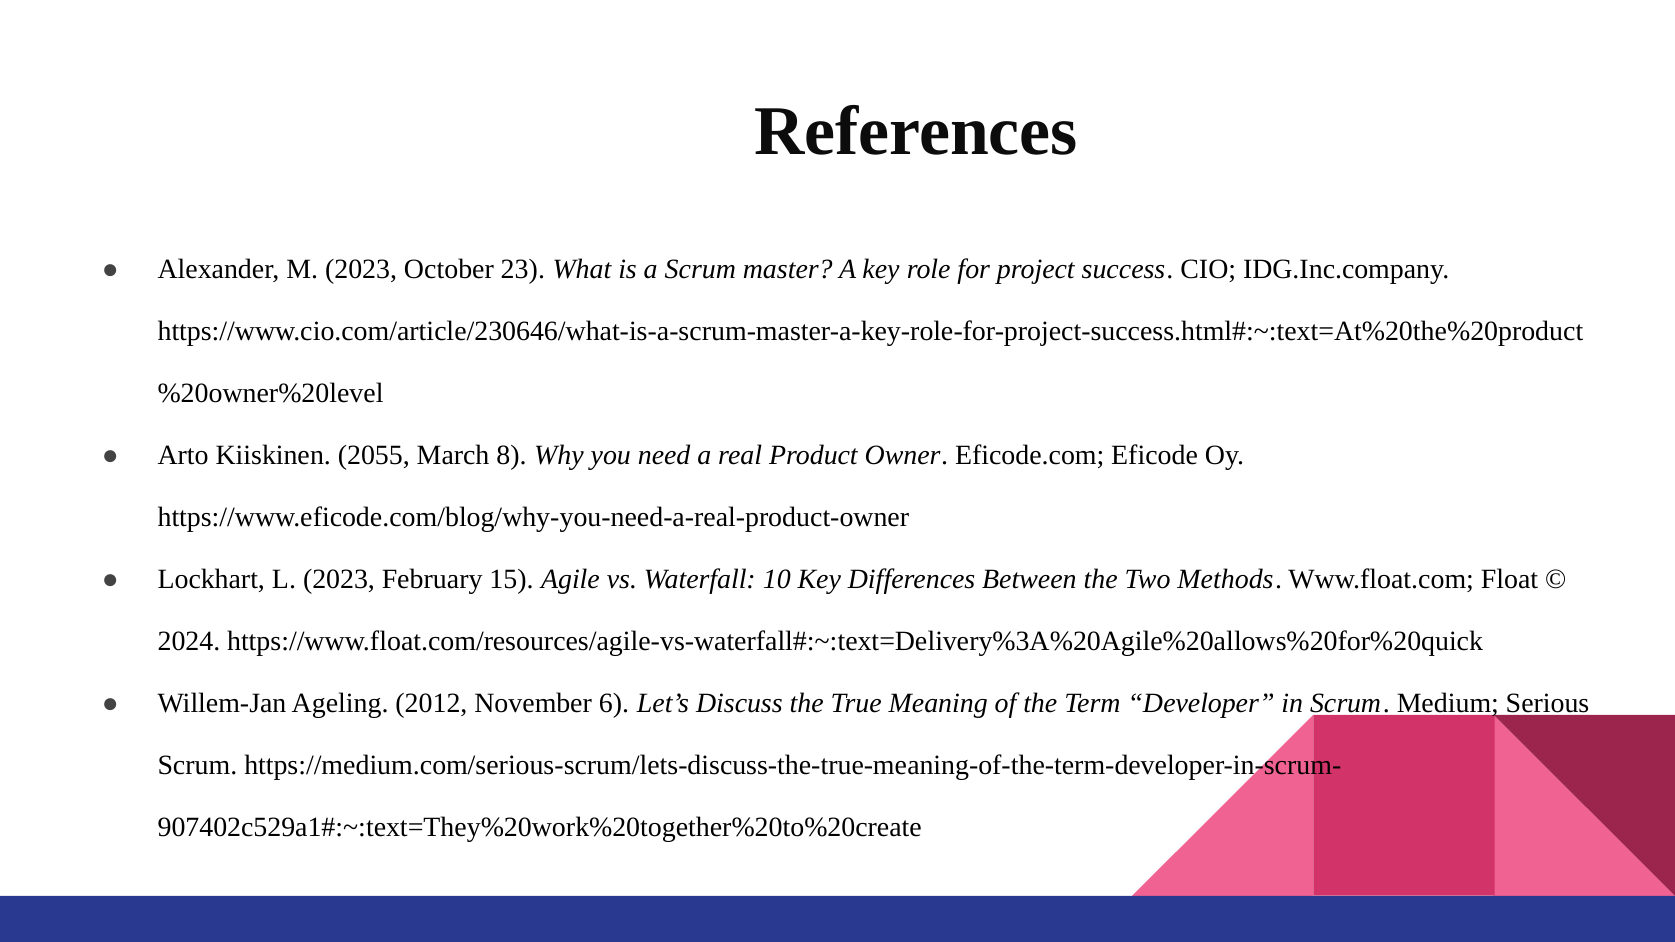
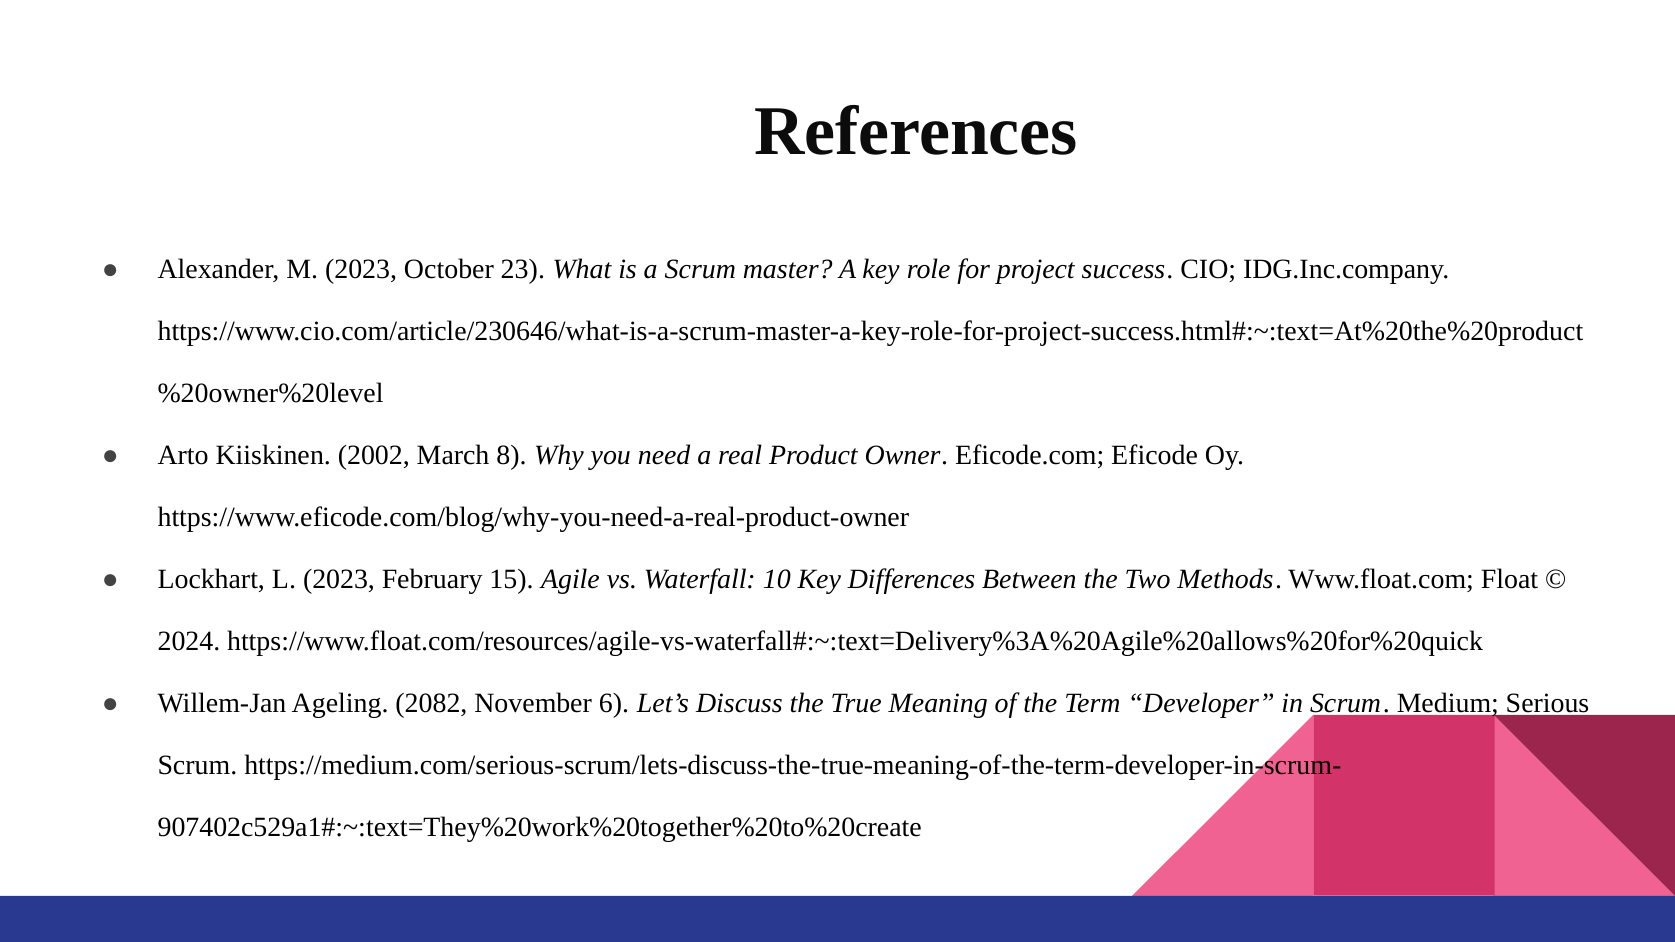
2055: 2055 -> 2002 (374, 455)
2012: 2012 -> 2082 (431, 703)
